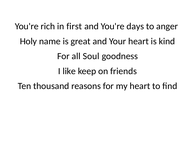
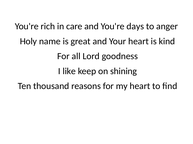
first: first -> care (74, 26)
Soul: Soul -> Lord (91, 56)
friends: friends -> shining (124, 71)
